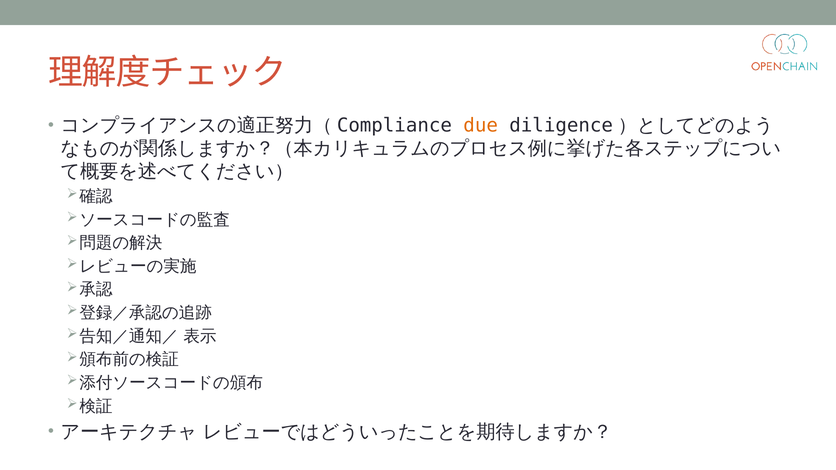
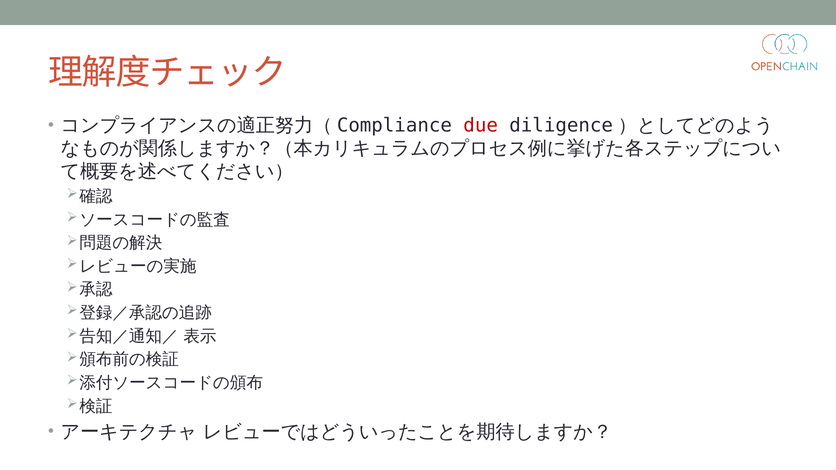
due colour: orange -> red (481, 126)
